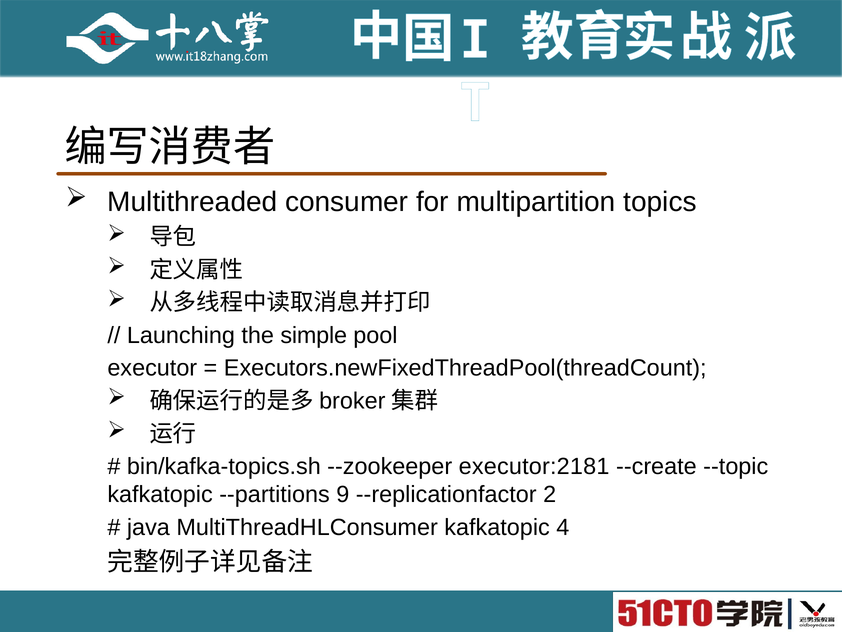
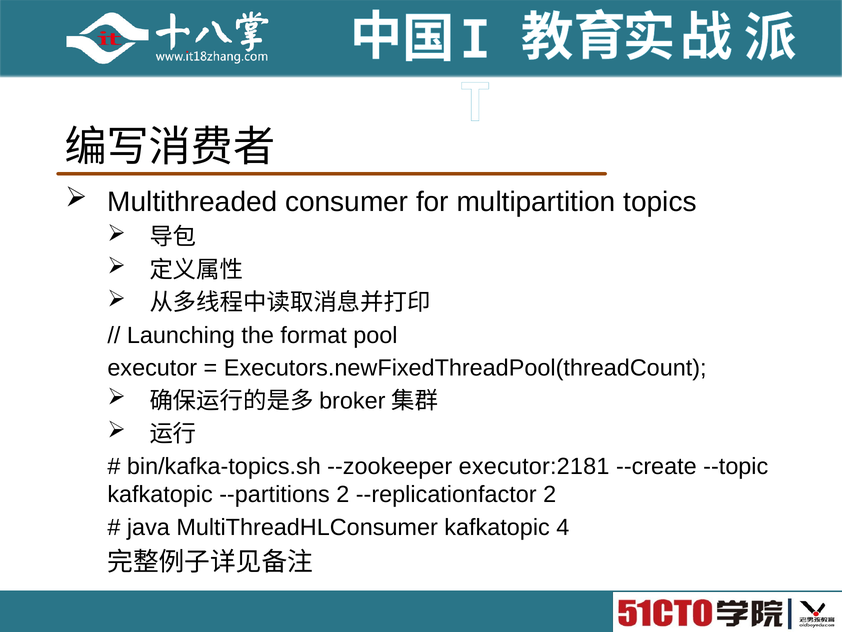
simple: simple -> format (314, 335)
--partitions 9: 9 -> 2 (343, 494)
